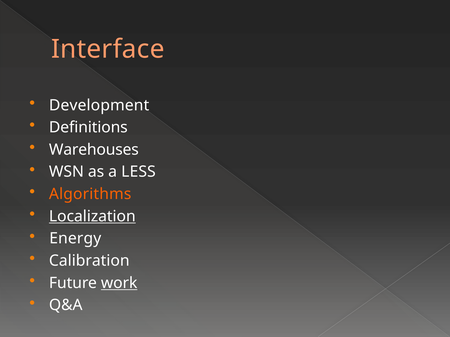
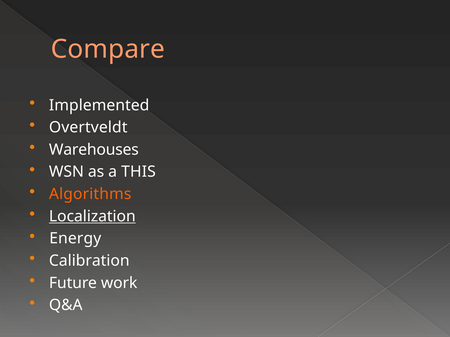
Interface: Interface -> Compare (108, 49)
Development: Development -> Implemented (99, 105)
Definitions: Definitions -> Overtveldt (88, 128)
LESS: LESS -> THIS (138, 172)
work underline: present -> none (119, 283)
